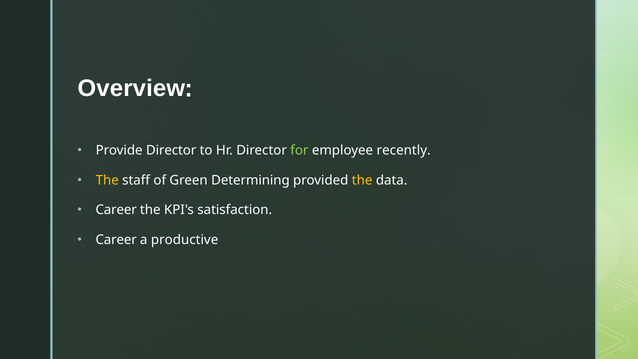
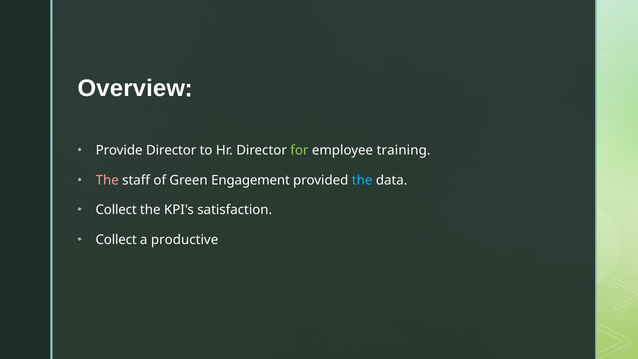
recently: recently -> training (404, 150)
The colour: yellow -> pink (107, 180)
Determining: Determining -> Engagement (251, 180)
the colour: yellow -> light blue (362, 180)
Career: Career -> Collect (116, 210)
Career: Career -> Collect (116, 240)
